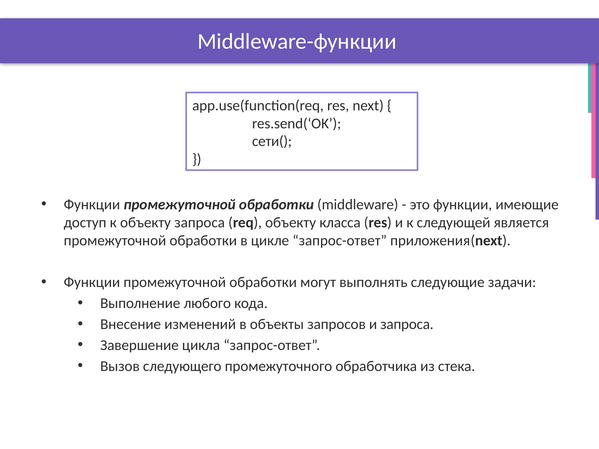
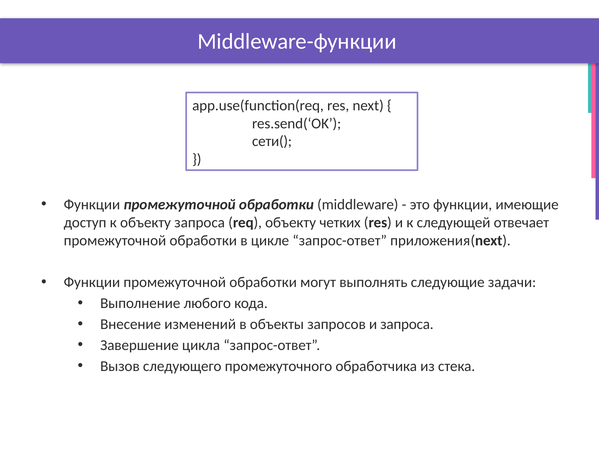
класса: класса -> четких (340, 223)
является: является -> отвечает (521, 223)
